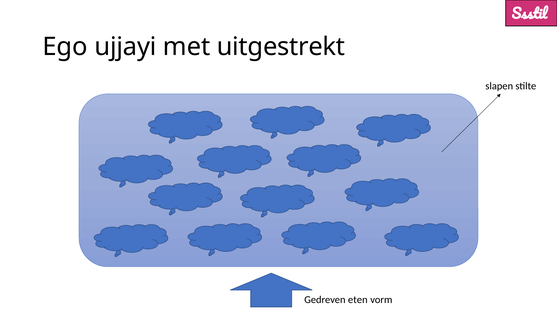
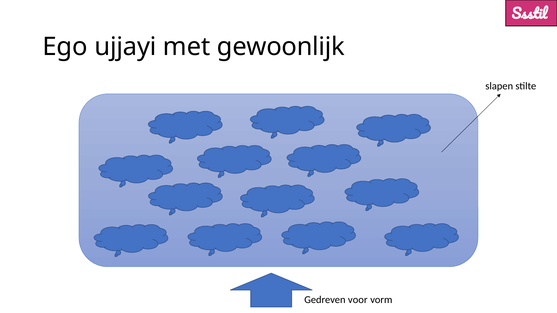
uitgestrekt: uitgestrekt -> gewoonlijk (281, 47)
eten: eten -> voor (358, 300)
